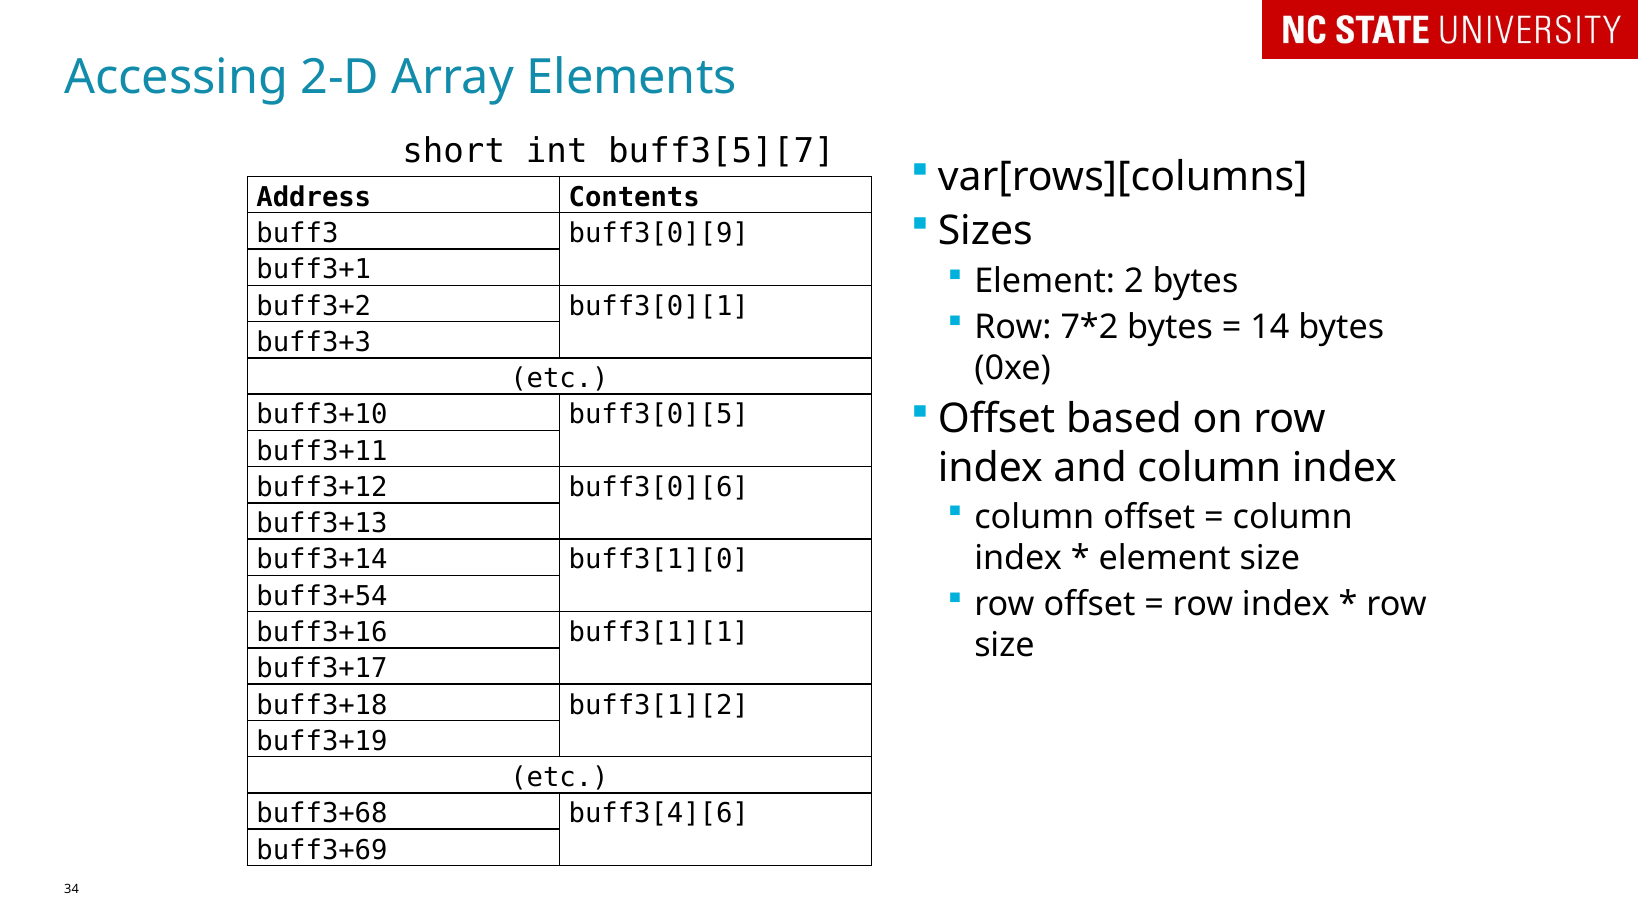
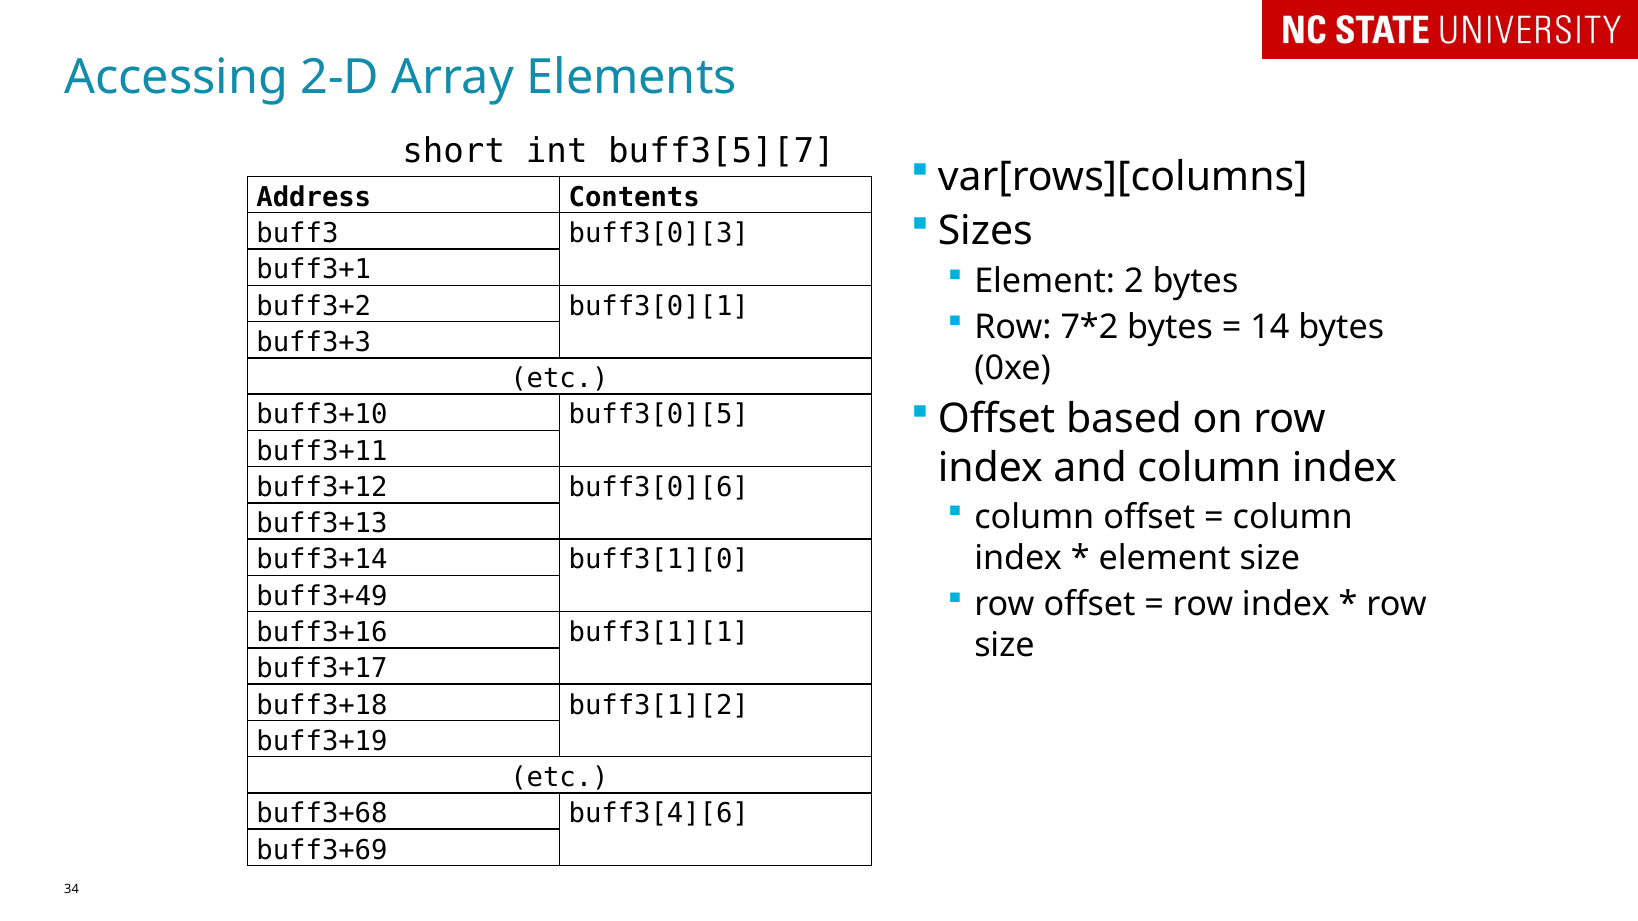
buff3[0][9: buff3[0][9 -> buff3[0][3 (659, 234)
buff3+54: buff3+54 -> buff3+49 (322, 596)
